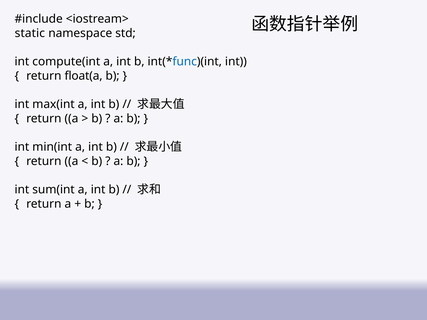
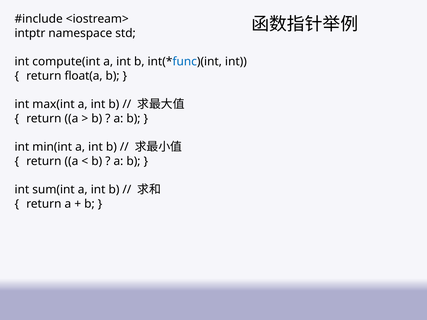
static: static -> intptr (30, 33)
